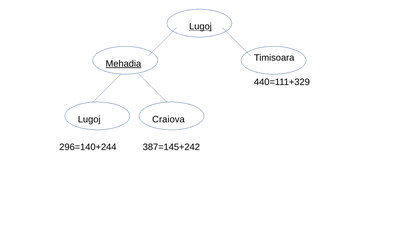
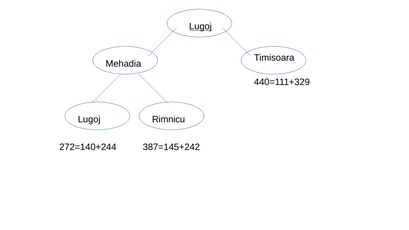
Mehadia underline: present -> none (123, 64)
Craiova: Craiova -> Rimnicu (169, 119)
296=140+244: 296=140+244 -> 272=140+244 (88, 147)
